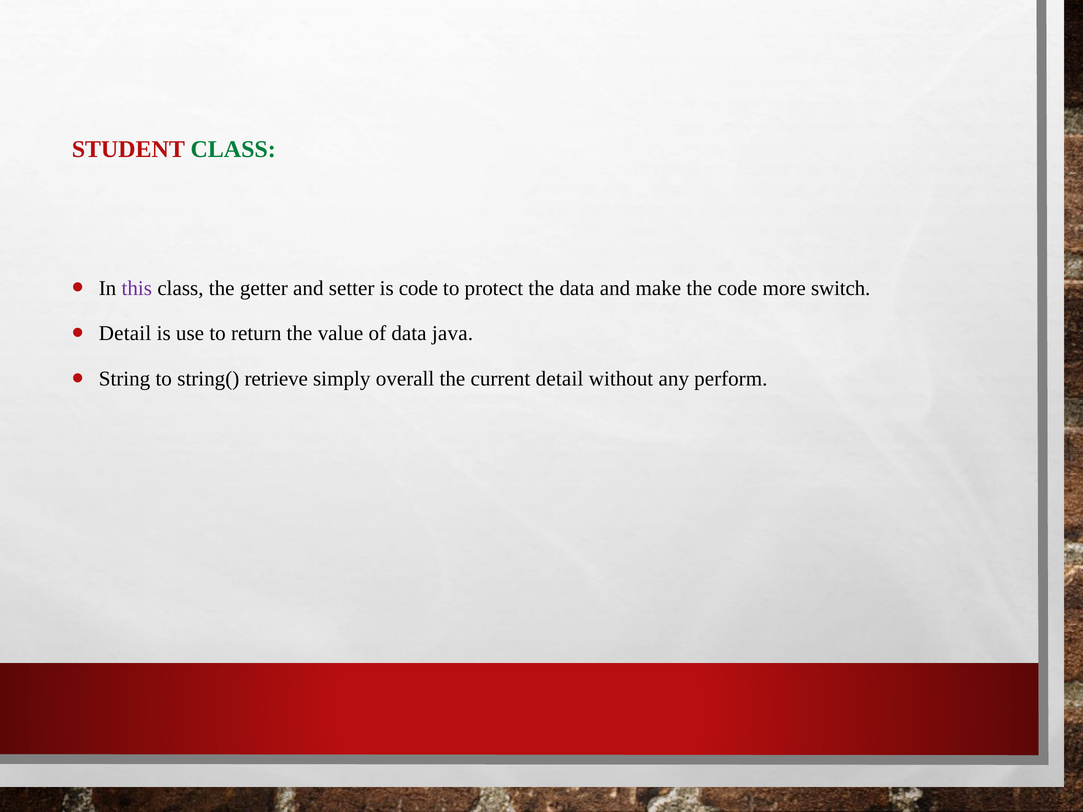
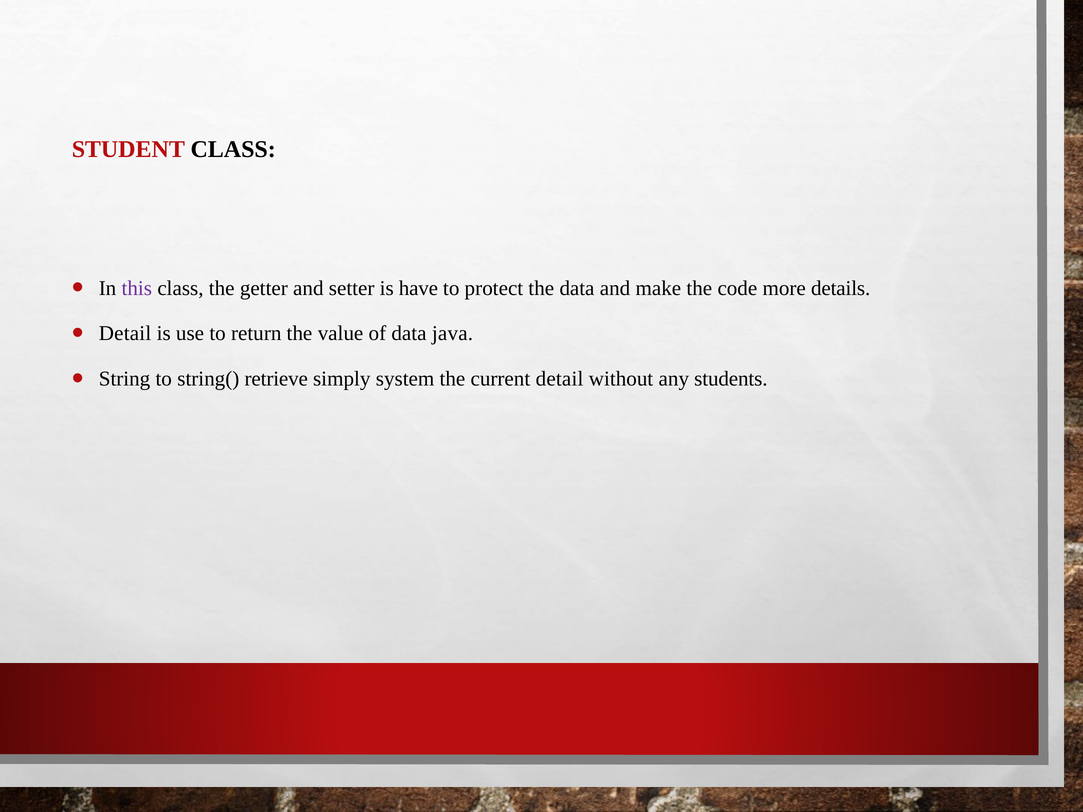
CLASS colour: green -> black (233, 149)
is code: code -> have (418, 288)
switch: switch -> details (841, 288)
overall: overall -> system (405, 379)
perform: perform -> students (731, 379)
